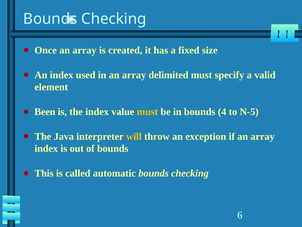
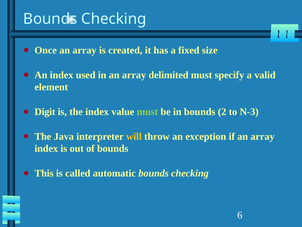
Been: Been -> Digit (45, 112)
must colour: yellow -> light green (147, 112)
4: 4 -> 2 (222, 112)
N-5: N-5 -> N-3 (249, 112)
